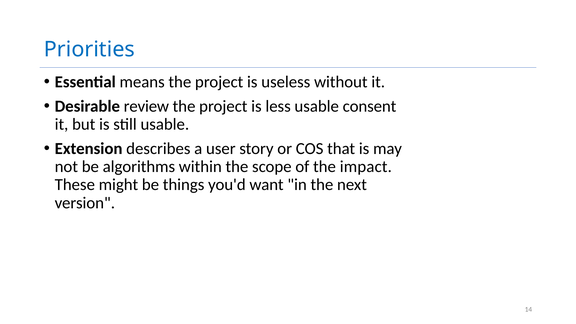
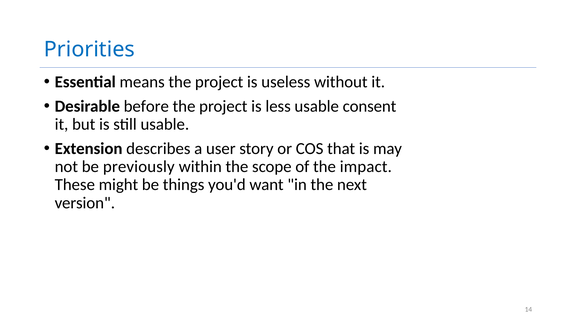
review: review -> before (146, 106)
algorithms: algorithms -> previously (139, 167)
